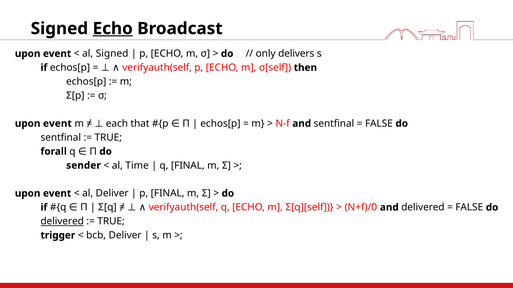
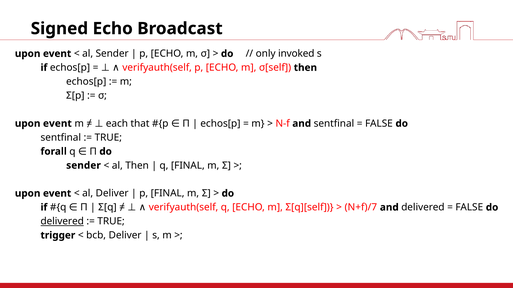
Echo underline: present -> none (113, 29)
al Signed: Signed -> Sender (112, 54)
delivers: delivers -> invoked (296, 54)
al Time: Time -> Then (137, 166)
N+f)/0: N+f)/0 -> N+f)/7 (361, 208)
